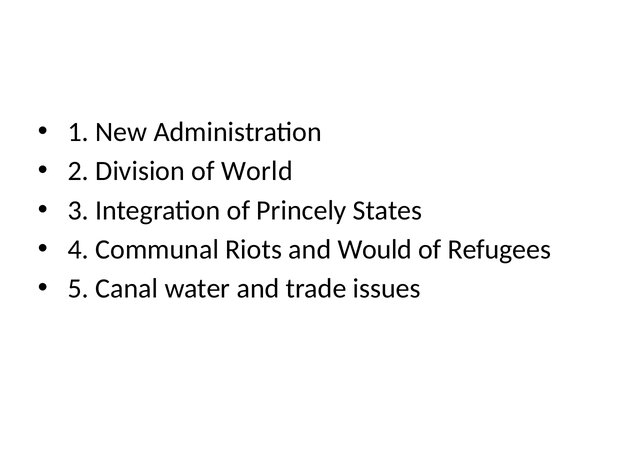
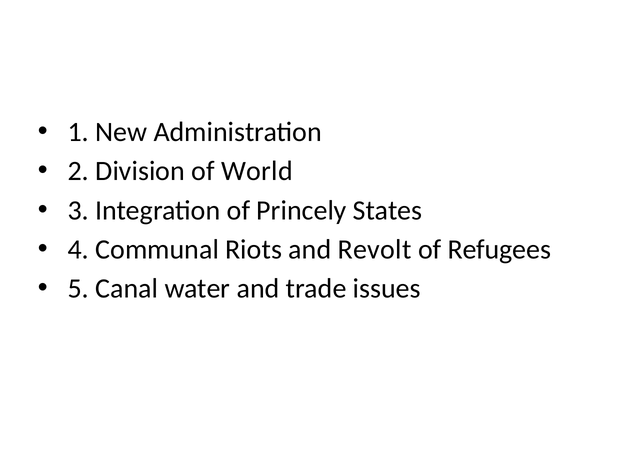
Would: Would -> Revolt (375, 250)
